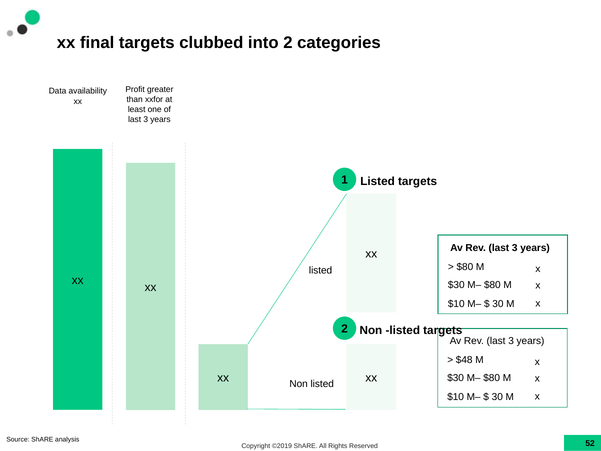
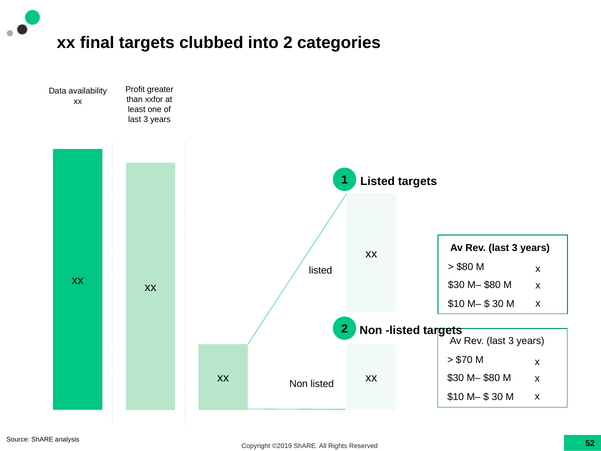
$48: $48 -> $70 (464, 360)
